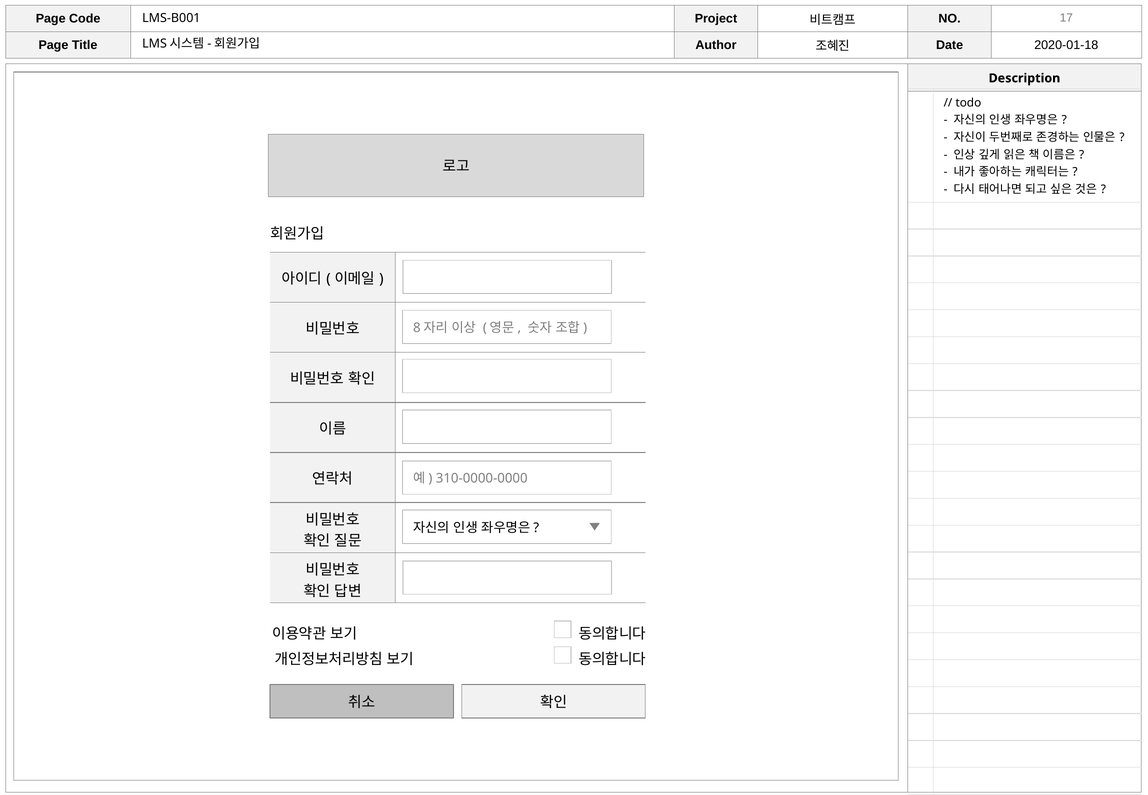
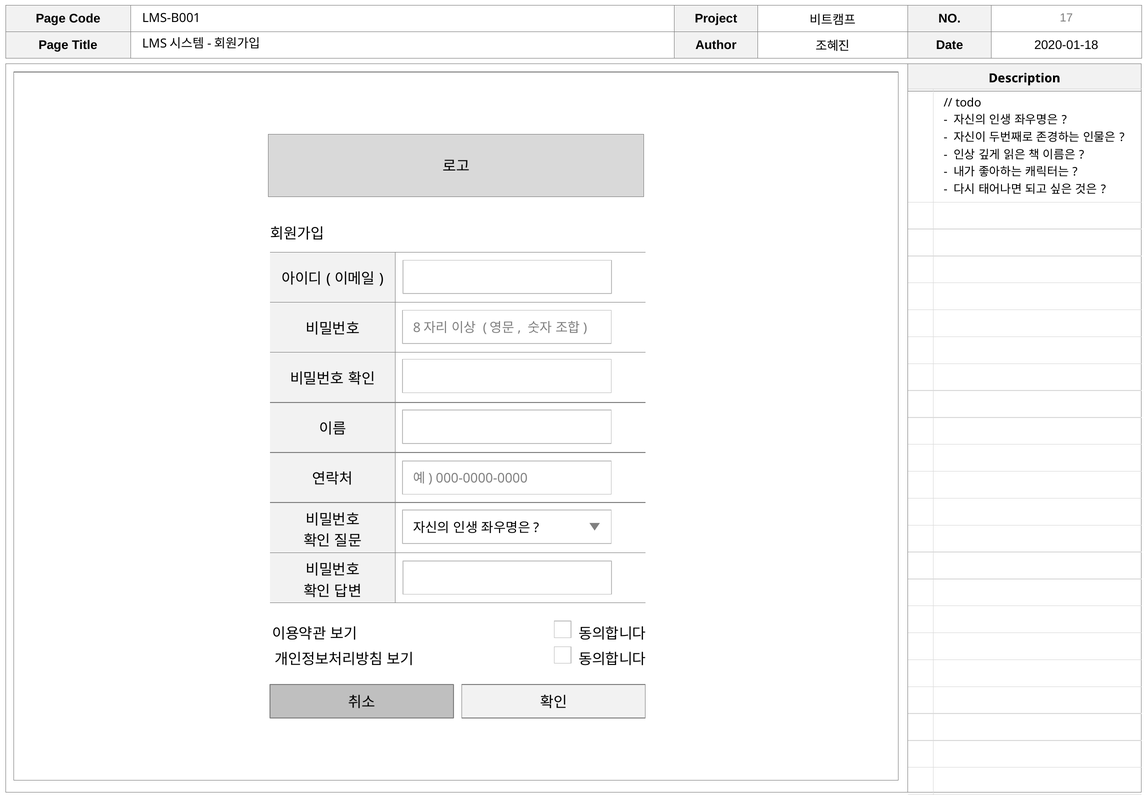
310-0000-0000: 310-0000-0000 -> 000-0000-0000 (482, 478)
